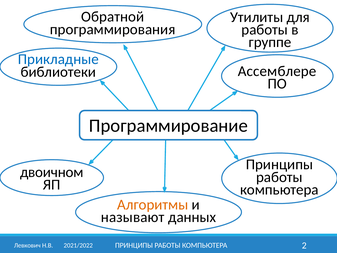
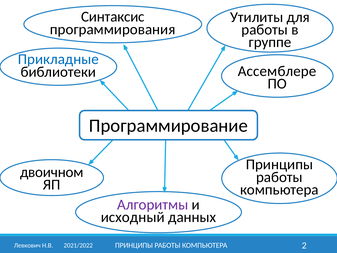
Обратной: Обратной -> Синтаксис (113, 17)
Алгоритмы colour: orange -> purple (153, 204)
называют: называют -> исходный (133, 217)
